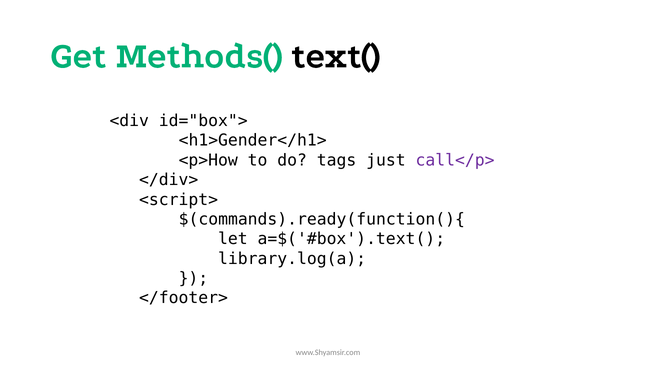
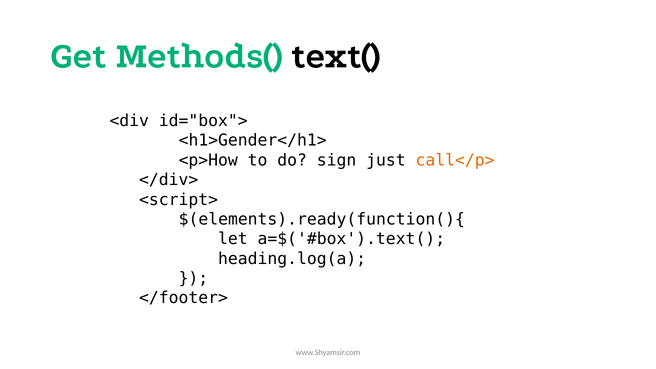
tags: tags -> sign (337, 160)
call</p> colour: purple -> orange (455, 160)
$(commands).ready(function(){: $(commands).ready(function(){ -> $(elements).ready(function(){ (322, 219)
library.log(a: library.log(a -> heading.log(a (292, 259)
